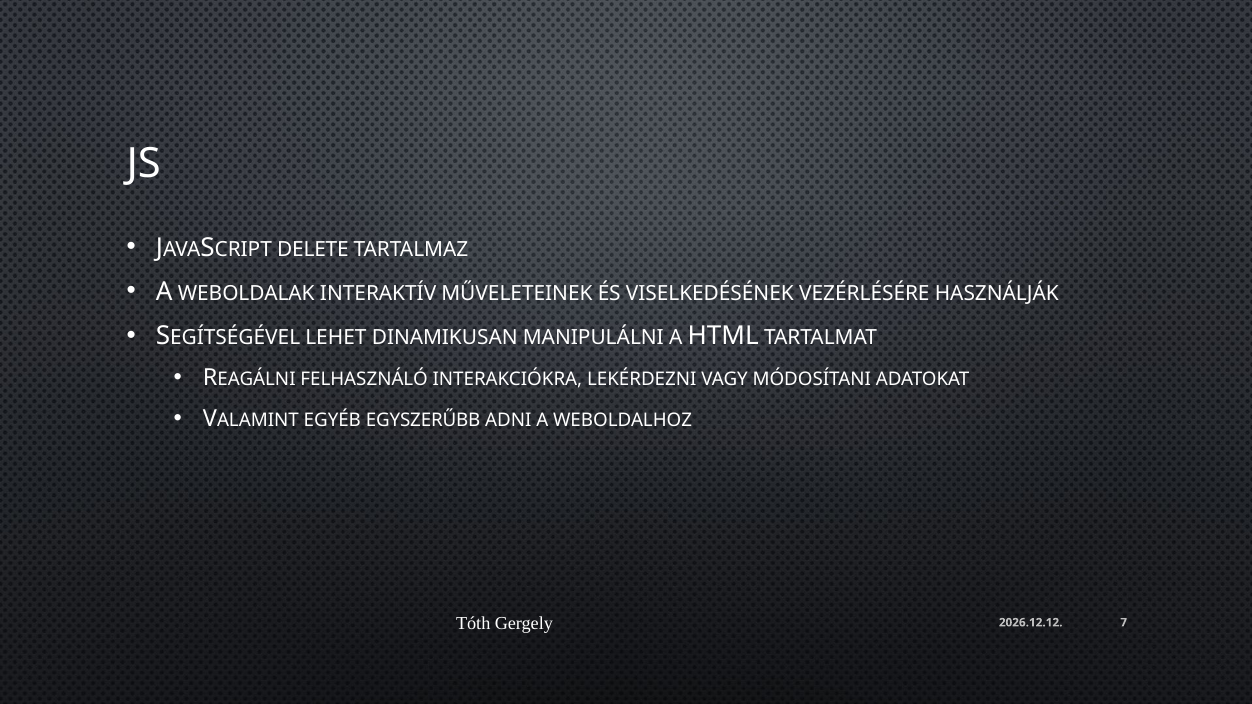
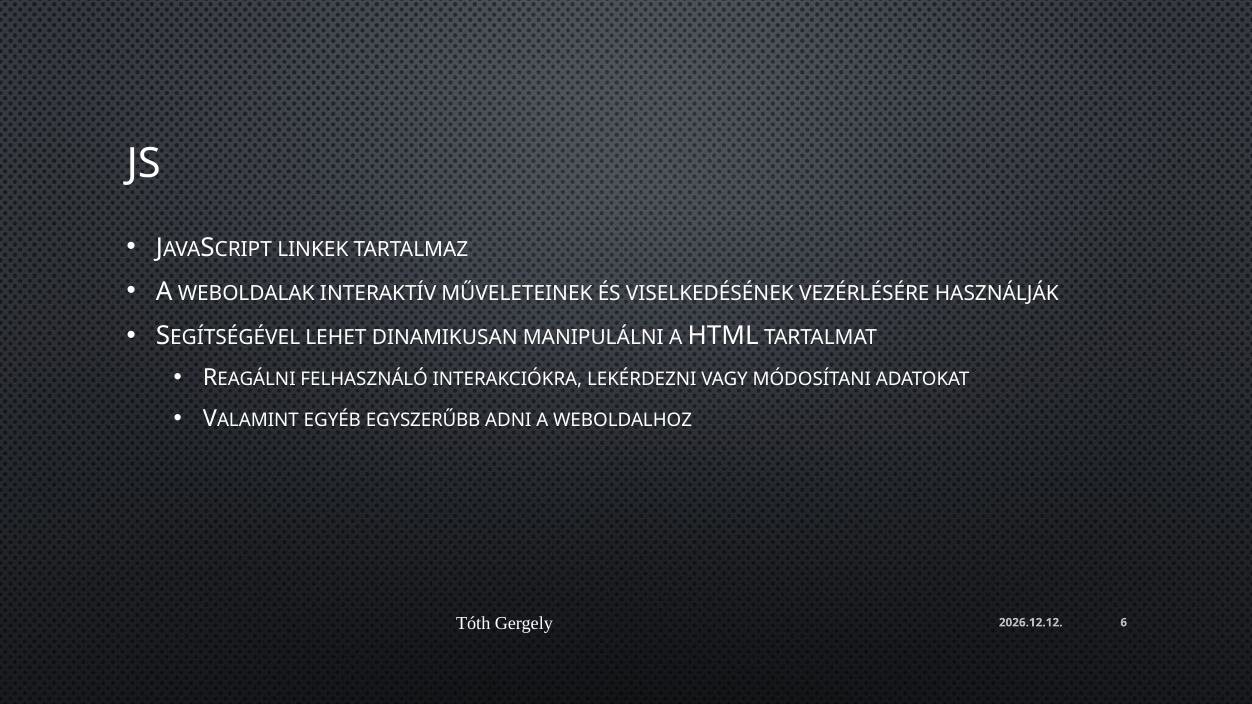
DELETE: DELETE -> LINKEK (313, 249)
7: 7 -> 6 (1124, 623)
